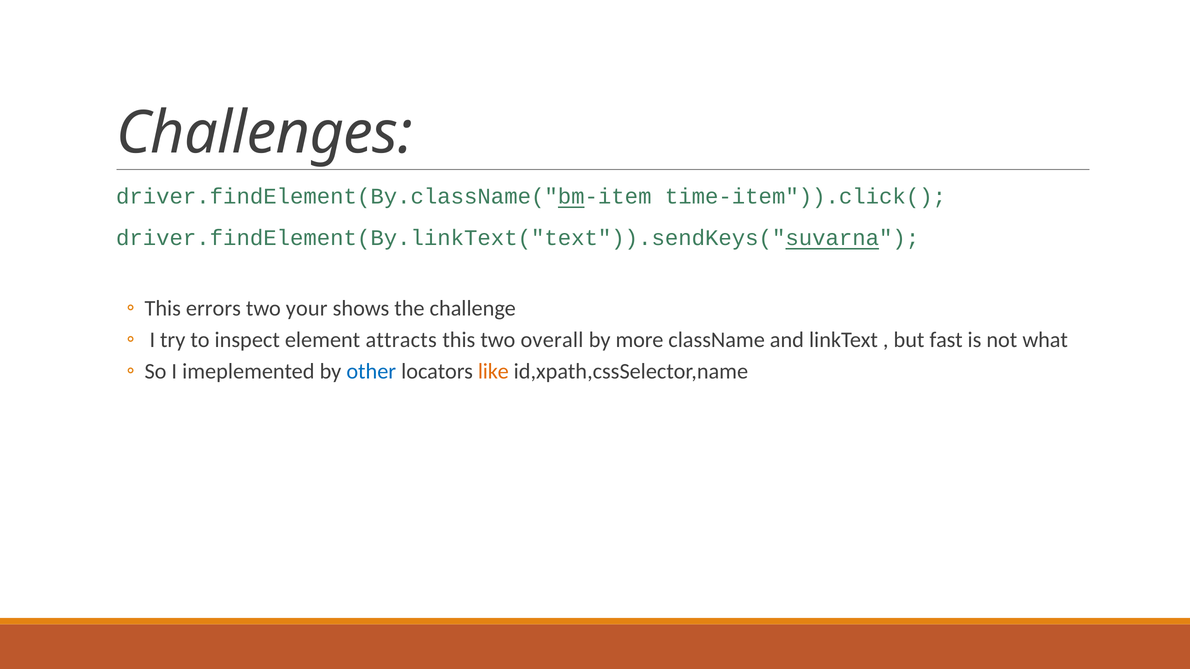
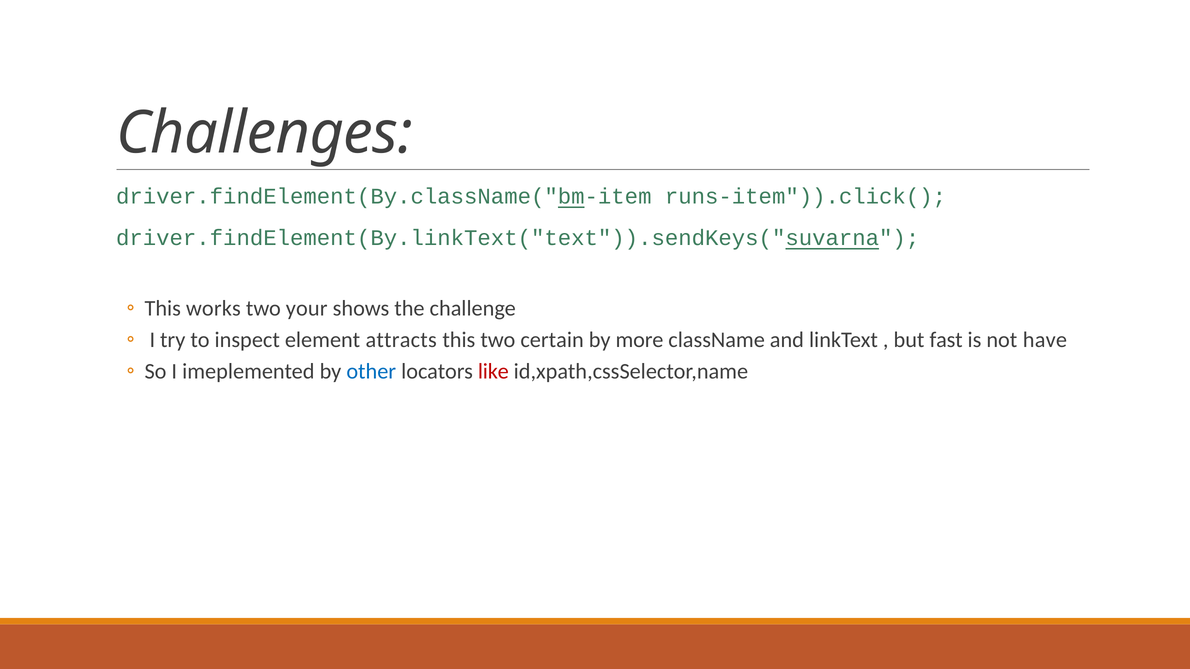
time-item")).click(: time-item")).click( -> runs-item")).click( (805, 197)
errors: errors -> works (213, 309)
overall: overall -> certain (552, 340)
what: what -> have (1045, 340)
like colour: orange -> red (493, 372)
